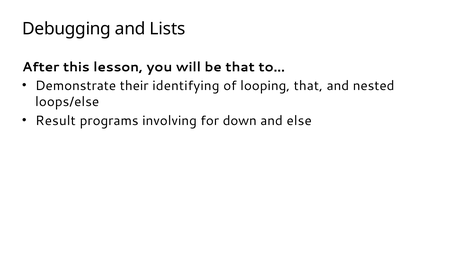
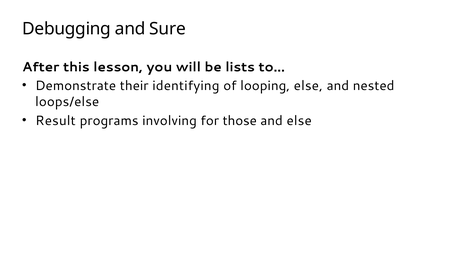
Lists: Lists -> Sure (168, 29)
be that: that -> lists (240, 67)
looping that: that -> else (308, 86)
down: down -> those (240, 121)
